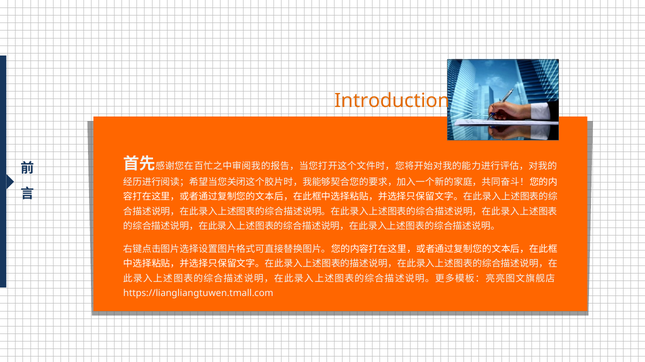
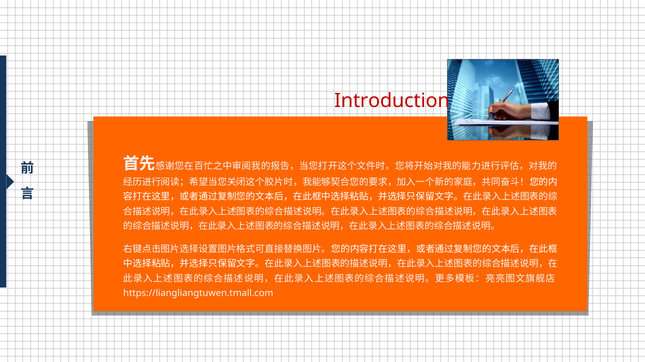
Introduction colour: orange -> red (392, 101)
